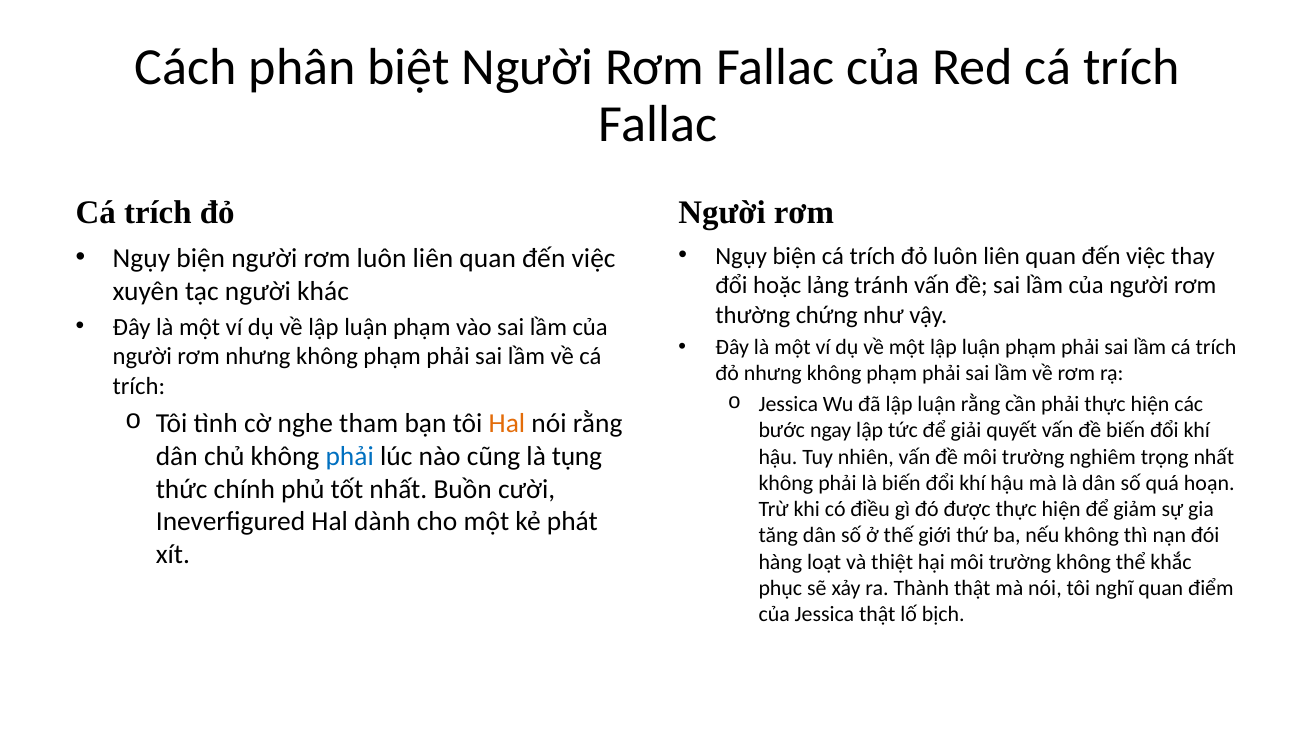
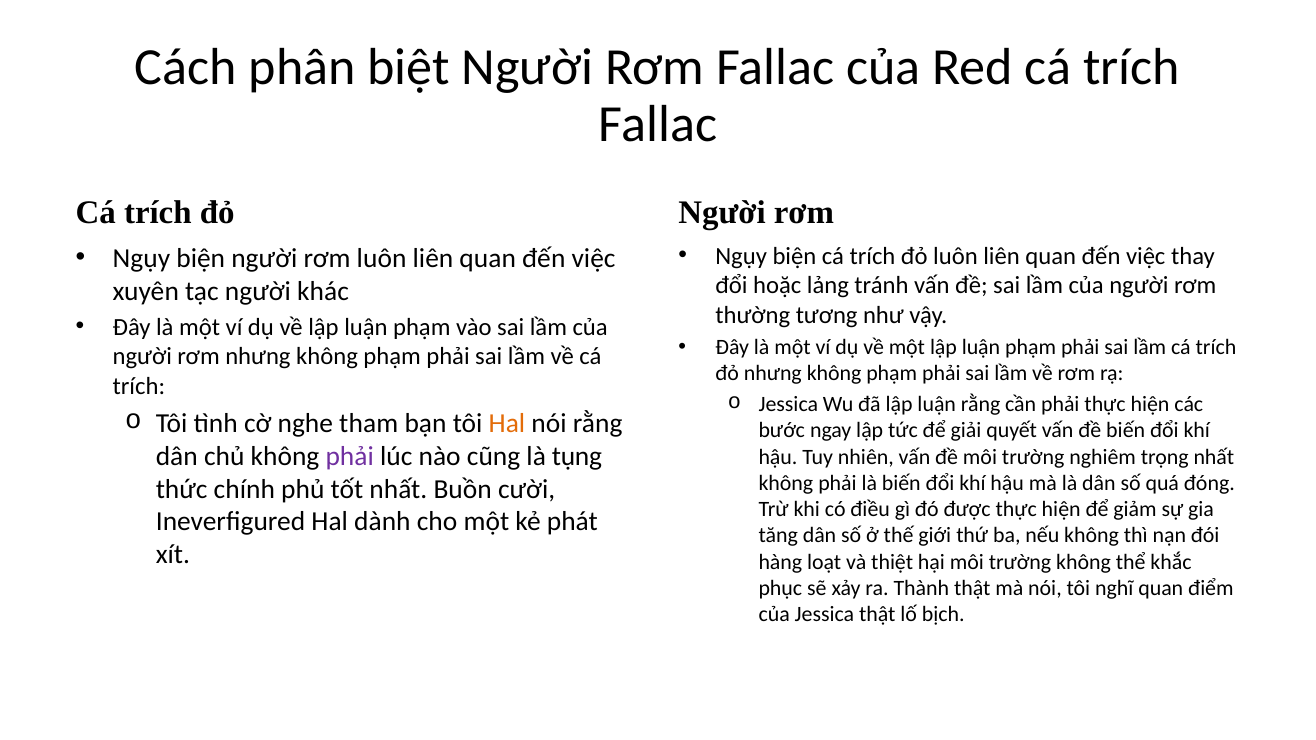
chứng: chứng -> tương (827, 315)
phải colour: blue -> purple (350, 456)
hoạn: hoạn -> đóng (1209, 483)
